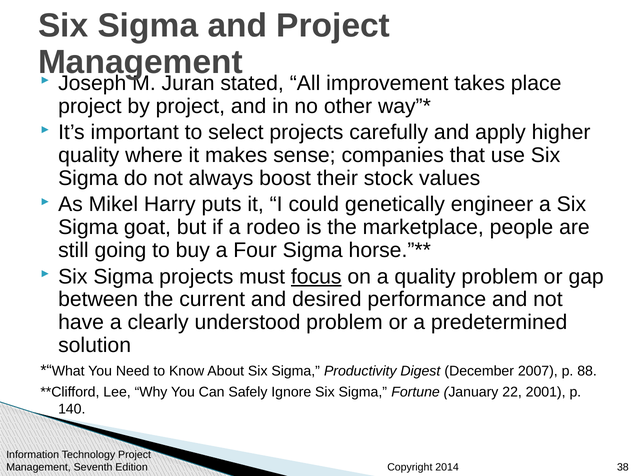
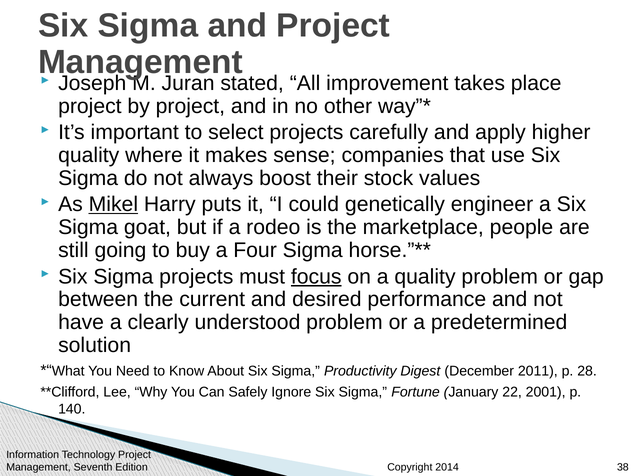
Mikel underline: none -> present (113, 205)
2007: 2007 -> 2011 (538, 371)
88: 88 -> 28 (587, 371)
